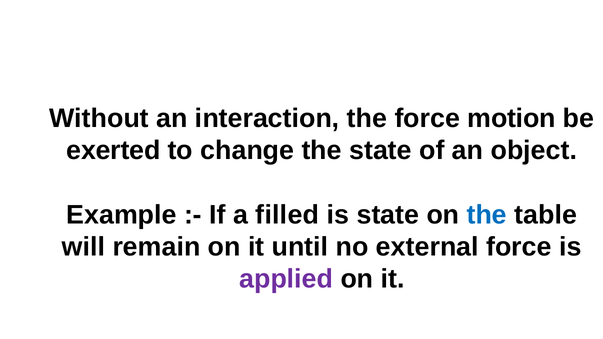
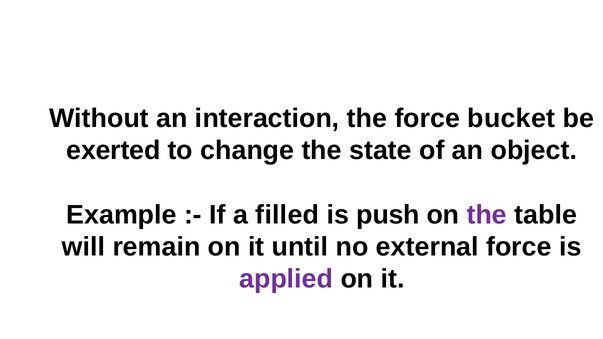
motion: motion -> bucket (511, 118)
is state: state -> push (388, 215)
the colour: blue -> purple (487, 215)
